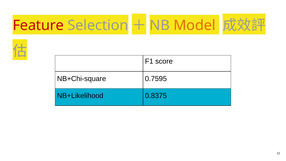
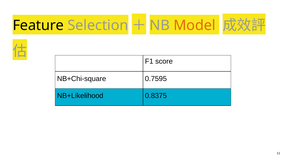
Feature colour: red -> black (38, 25)
